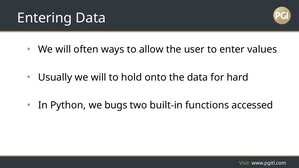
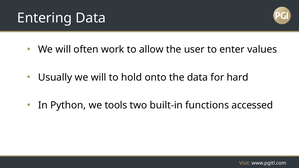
ways: ways -> work (113, 50)
bugs: bugs -> tools (116, 105)
